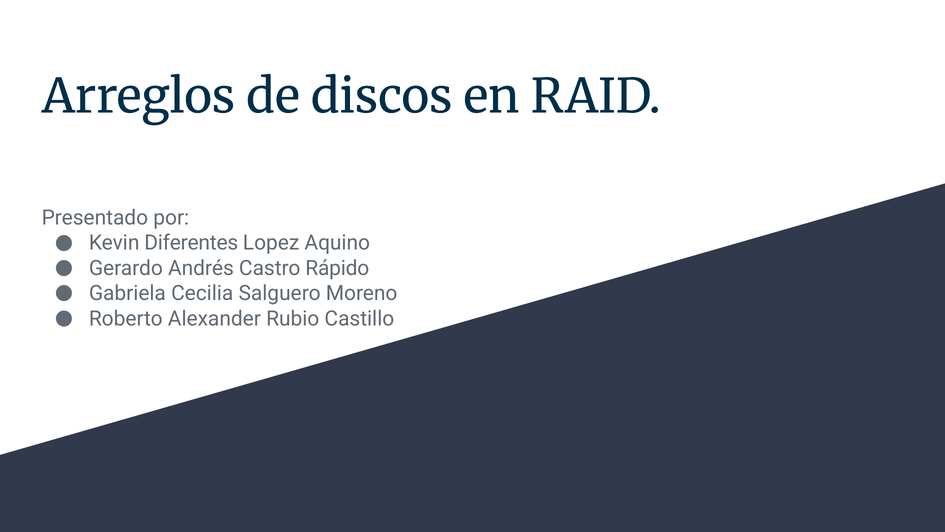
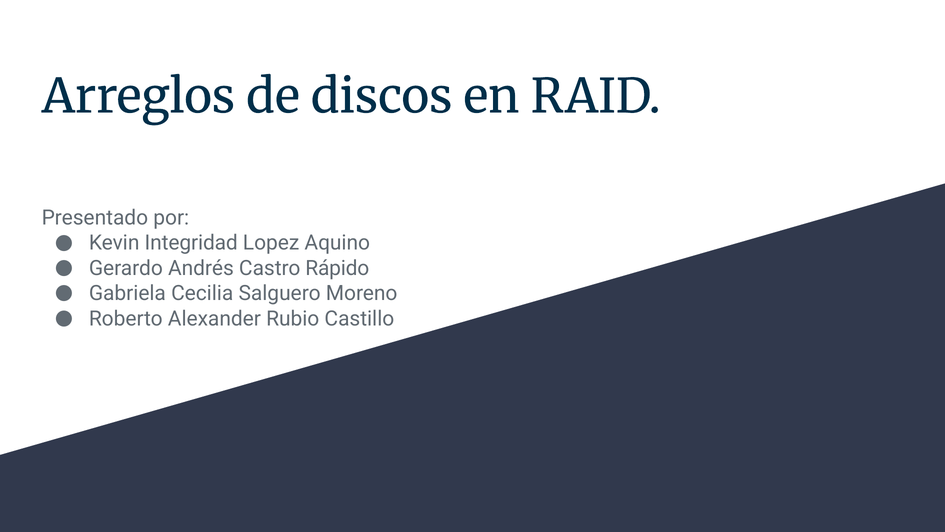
Diferentes: Diferentes -> Integridad (191, 243)
